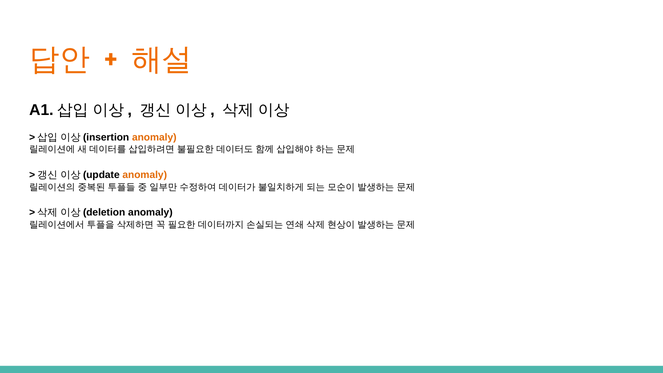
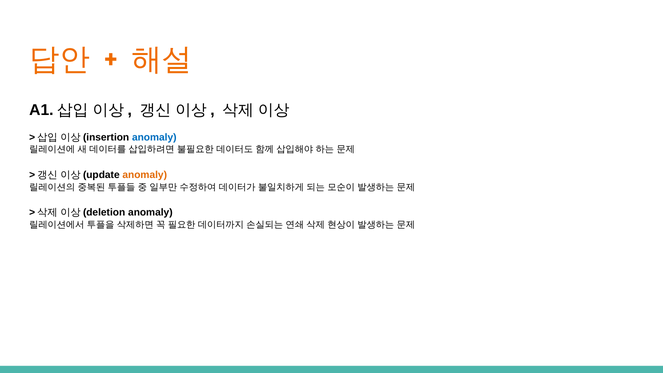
anomaly colour: orange -> blue (154, 137)
